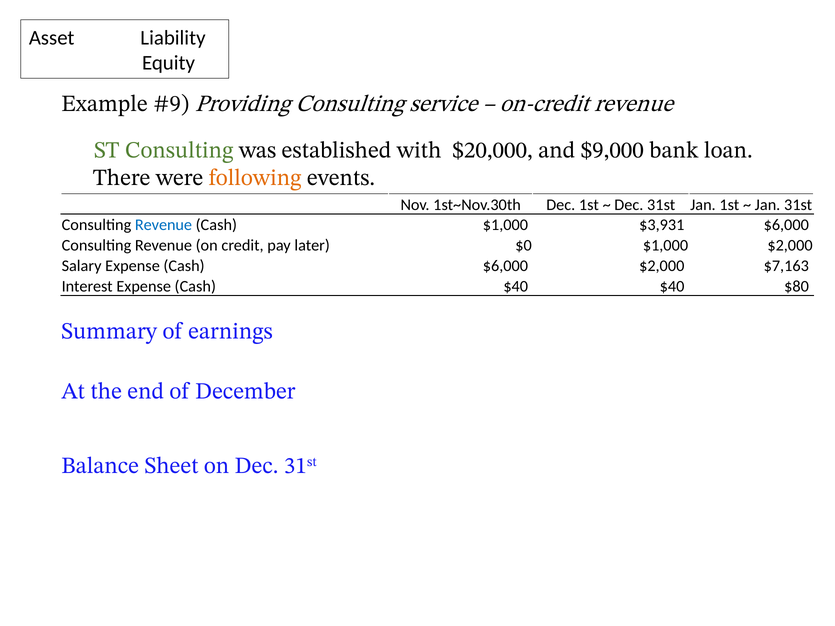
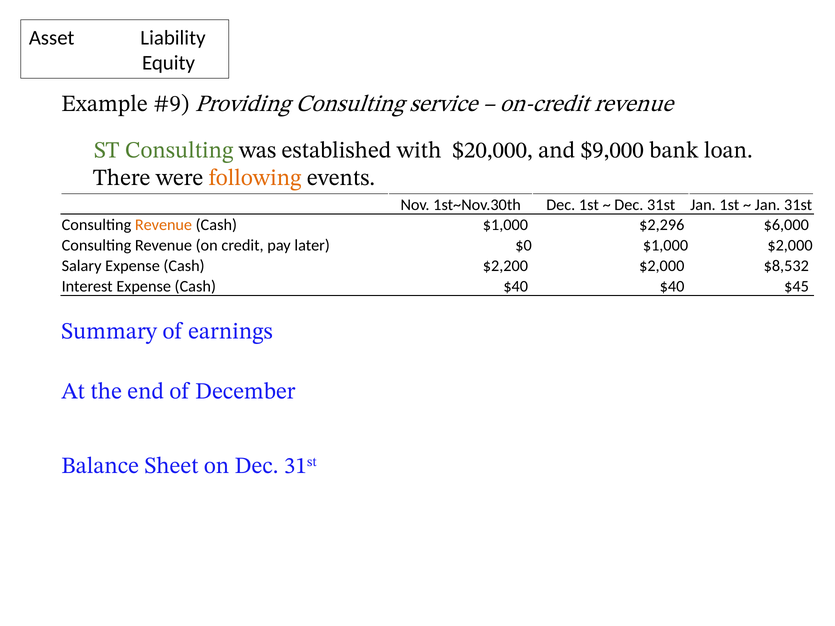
Revenue colour: blue -> orange (164, 225)
$3,931: $3,931 -> $2,296 (662, 225)
Cash $6,000: $6,000 -> $2,200 (505, 266)
$7,163: $7,163 -> $8,532 (786, 266)
$80: $80 -> $45 (797, 286)
